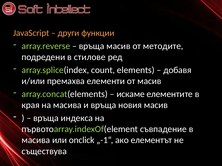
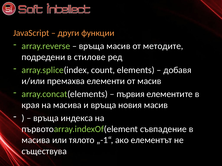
искаме: искаме -> първия (131, 94)
onclick: onclick -> тялото (82, 141)
